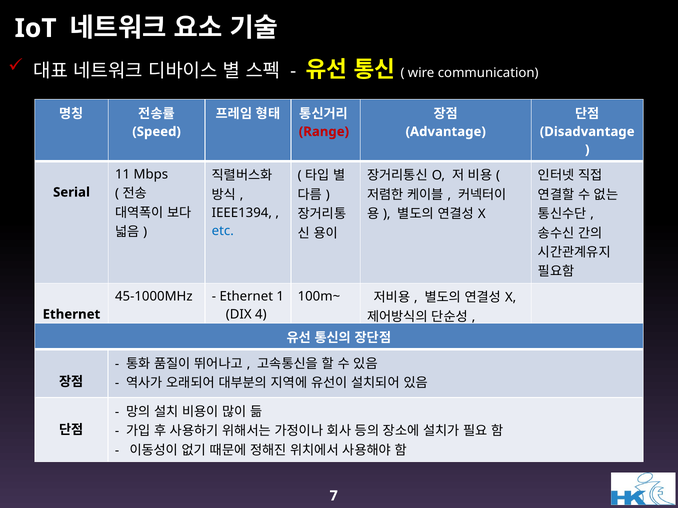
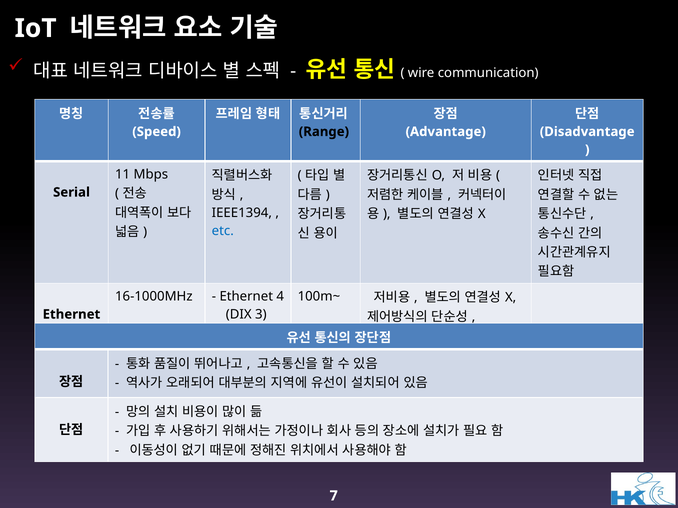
Range colour: red -> black (324, 132)
45-1000MHz: 45-1000MHz -> 16-1000MHz (154, 297)
1: 1 -> 4 (280, 297)
4: 4 -> 3 (261, 315)
